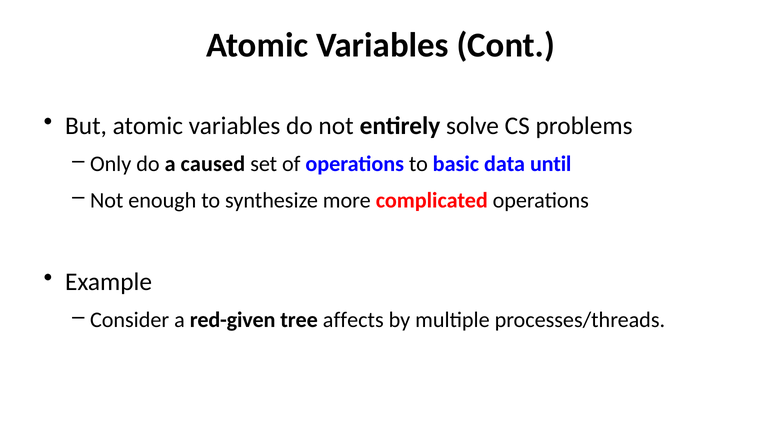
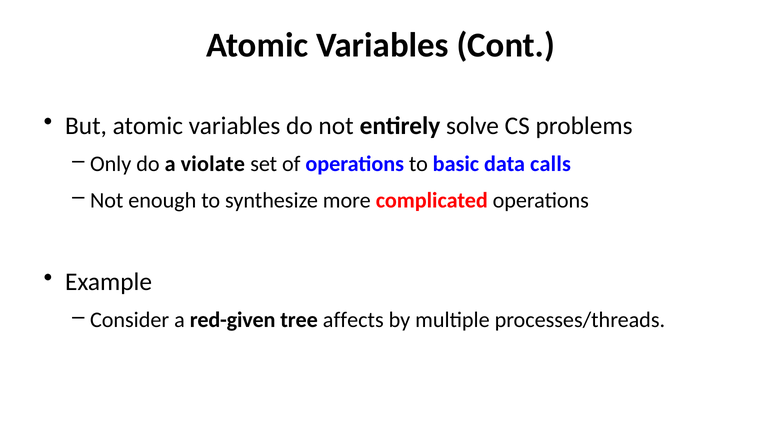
caused: caused -> violate (213, 164)
until: until -> calls (550, 164)
